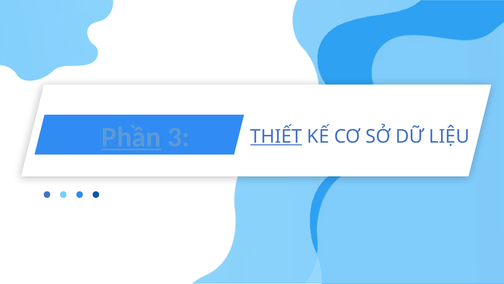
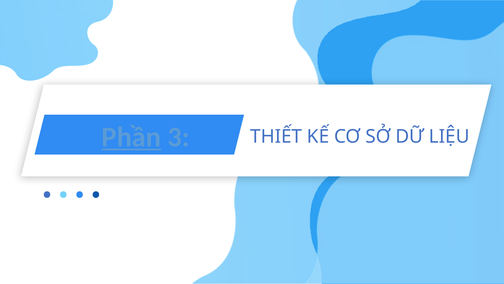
THIẾT underline: present -> none (276, 136)
